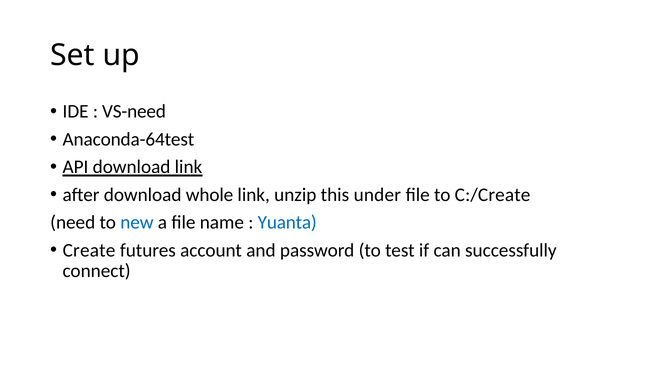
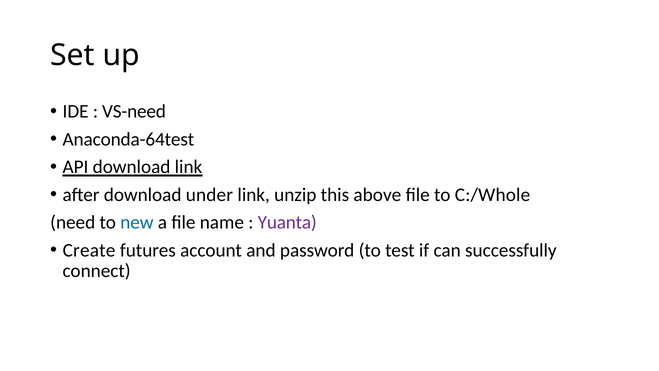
whole: whole -> under (209, 195)
under: under -> above (377, 195)
C:/Create: C:/Create -> C:/Whole (493, 195)
Yuanta colour: blue -> purple (287, 222)
